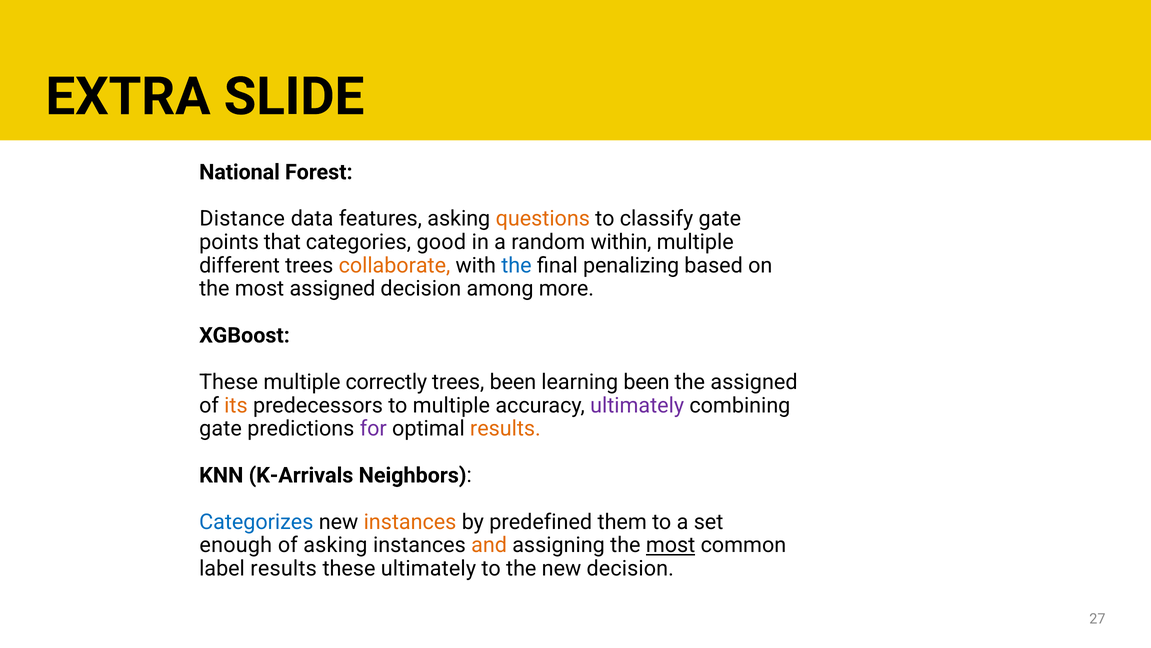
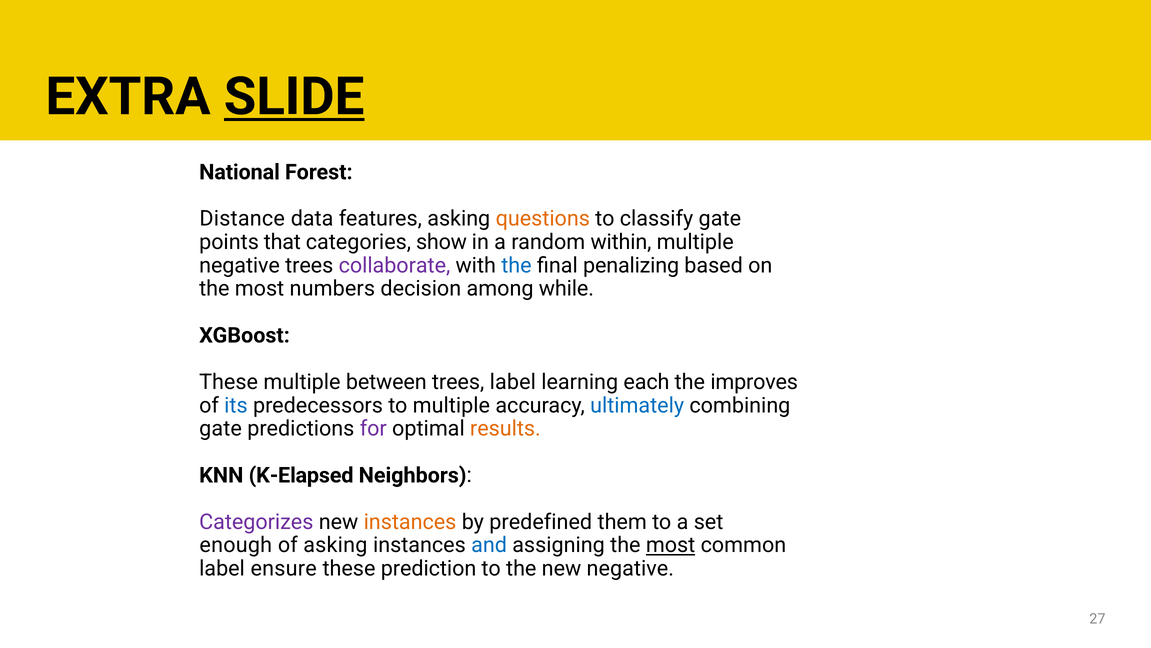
SLIDE underline: none -> present (294, 97)
good: good -> show (442, 242)
different: different -> negative (240, 265)
collaborate colour: orange -> purple (394, 265)
most assigned: assigned -> numbers (332, 289)
more: more -> while (566, 289)
correctly: correctly -> between (386, 382)
trees been: been -> label (513, 382)
learning been: been -> each (646, 382)
the assigned: assigned -> improves (754, 382)
its colour: orange -> blue (236, 405)
ultimately colour: purple -> blue (637, 405)
K-Arrivals: K-Arrivals -> K-Elapsed (301, 475)
Categorizes colour: blue -> purple (256, 522)
and colour: orange -> blue (489, 545)
label results: results -> ensure (284, 568)
these ultimately: ultimately -> prediction (429, 568)
new decision: decision -> negative (630, 568)
